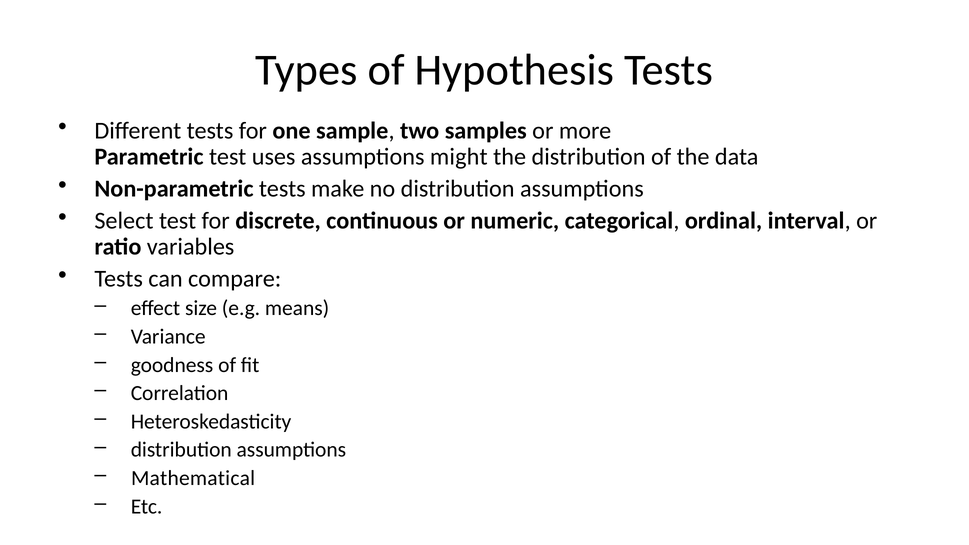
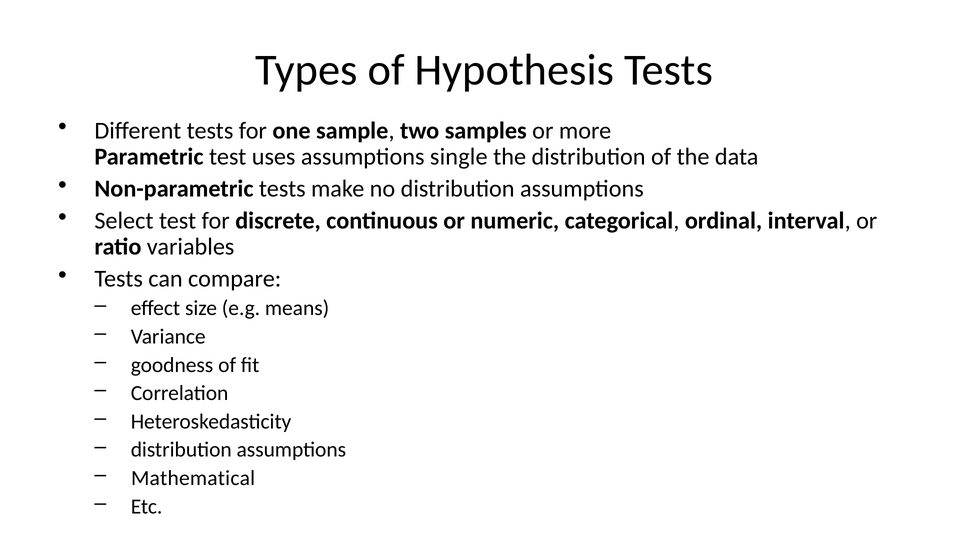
might: might -> single (459, 157)
